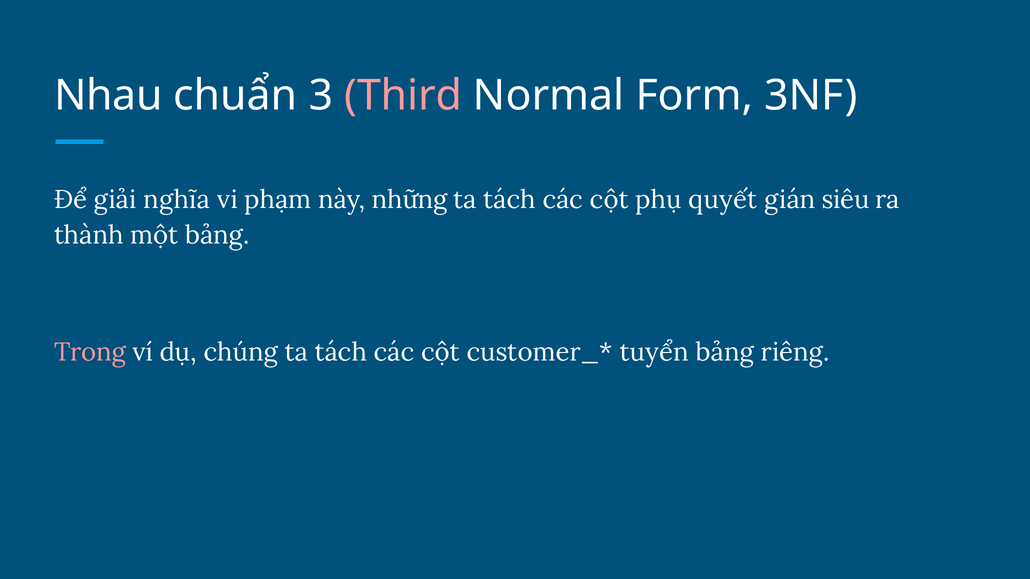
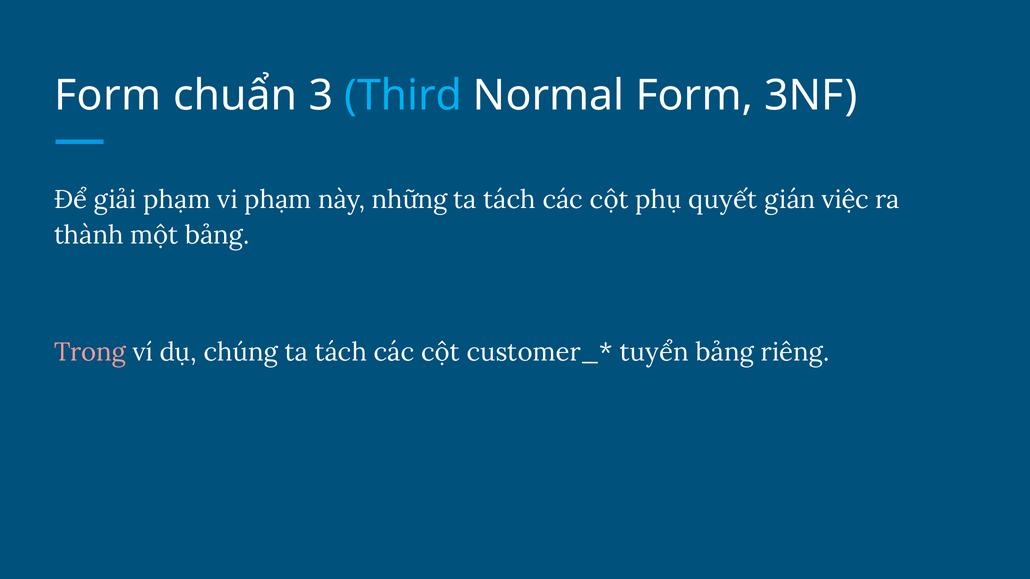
Nhau: Nhau -> Form (108, 96)
Third colour: pink -> light blue (403, 96)
giải nghĩa: nghĩa -> phạm (177, 200)
siêu: siêu -> việc (846, 200)
